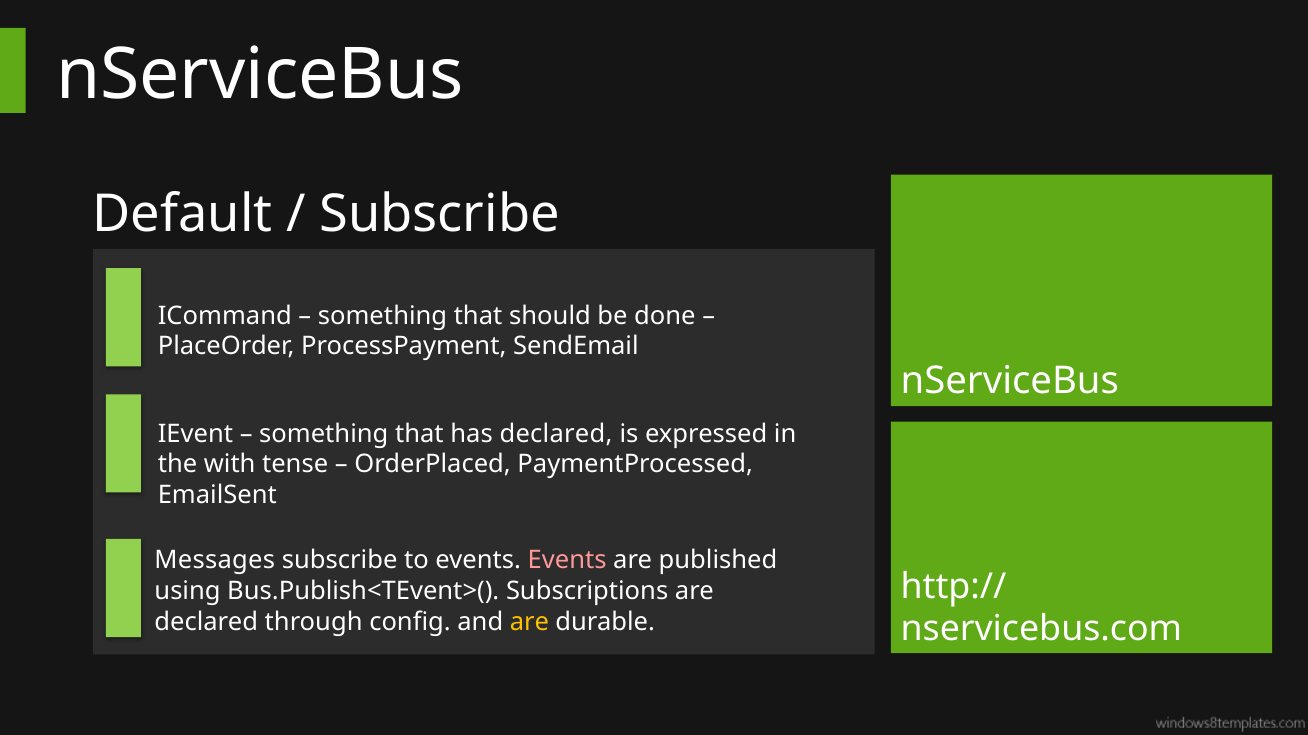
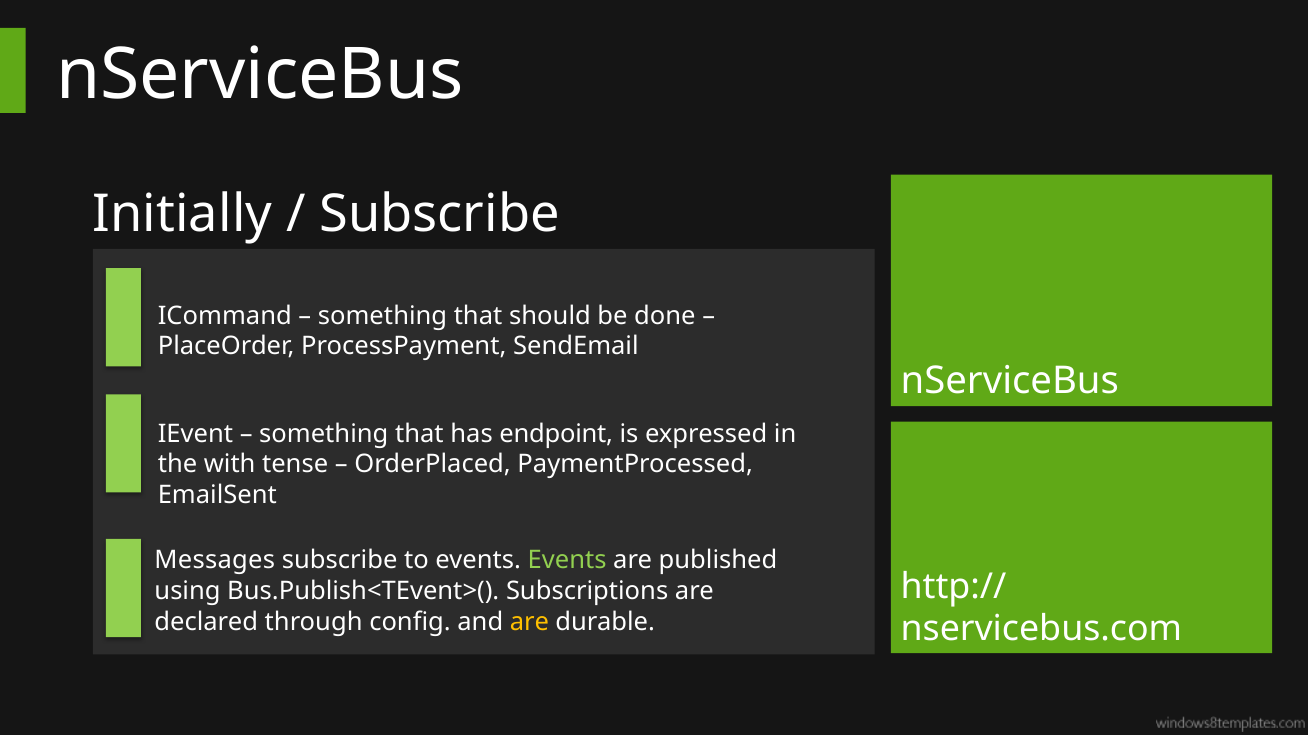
Default: Default -> Initially (182, 215)
has declared: declared -> endpoint (556, 434)
Events colour: pink -> light green (567, 561)
